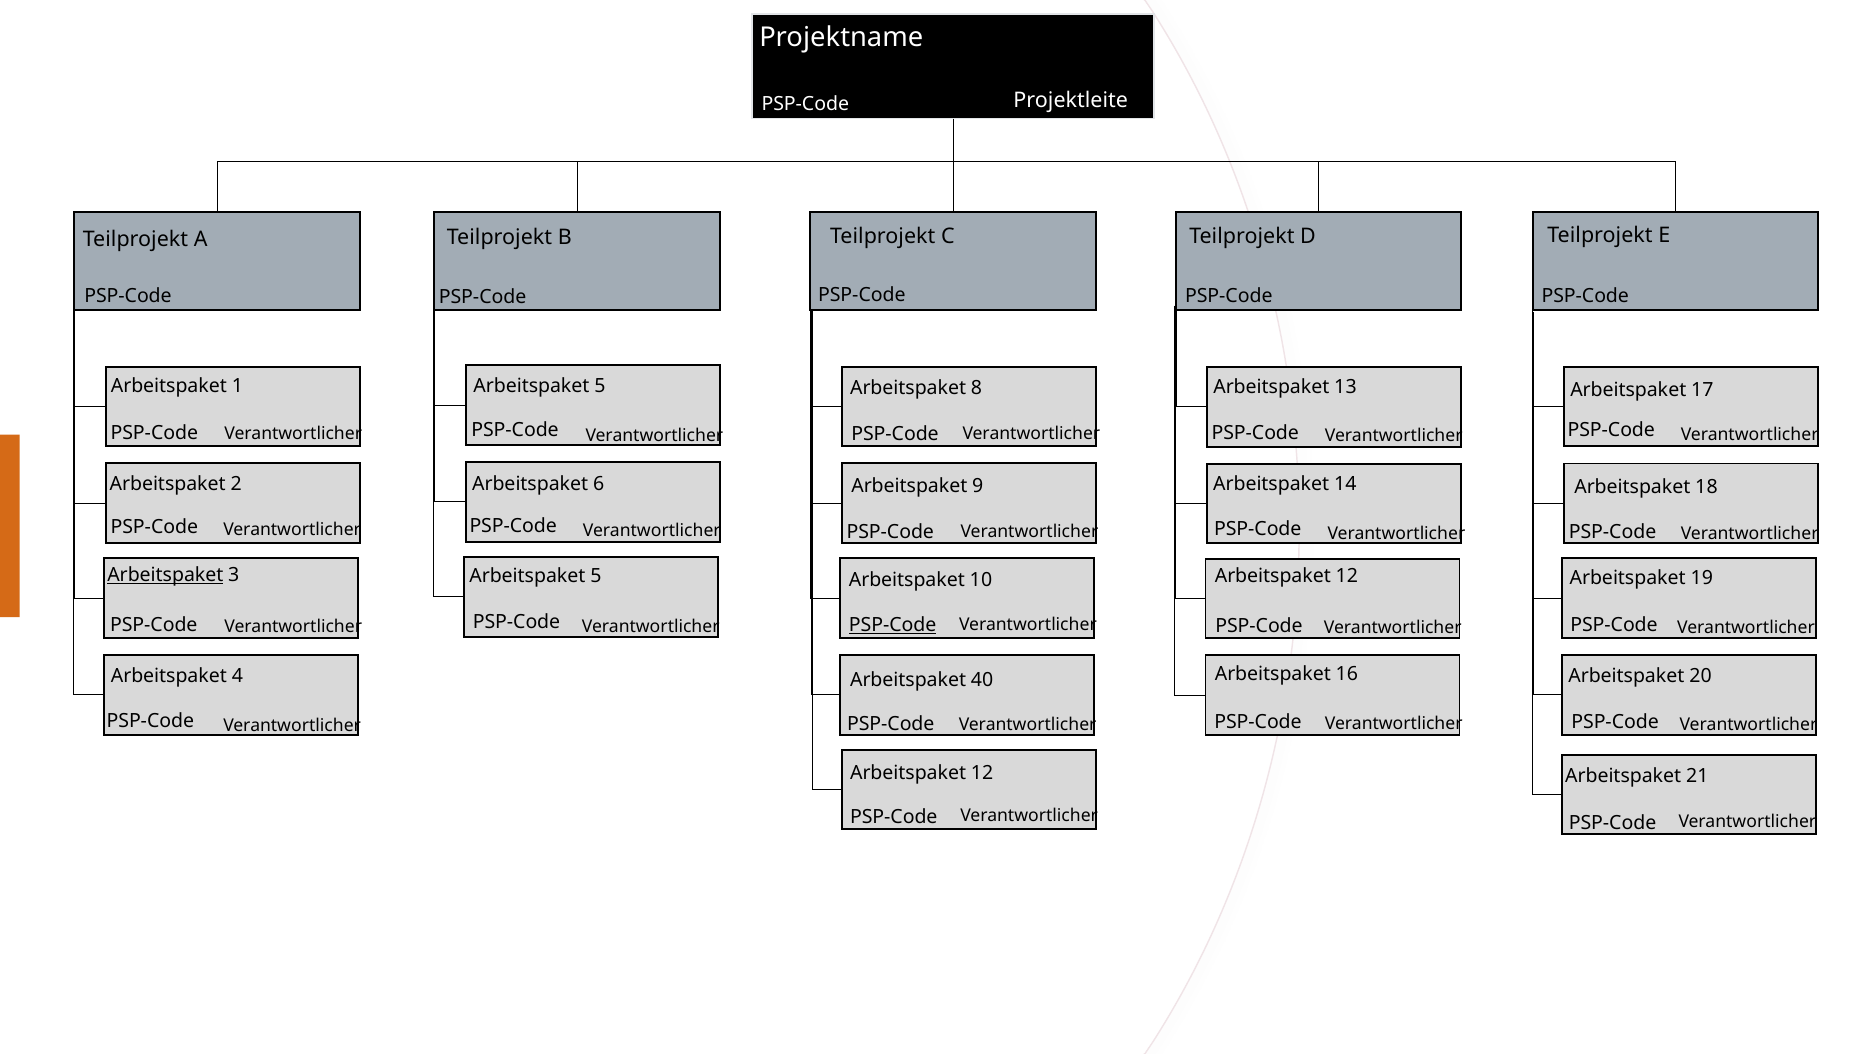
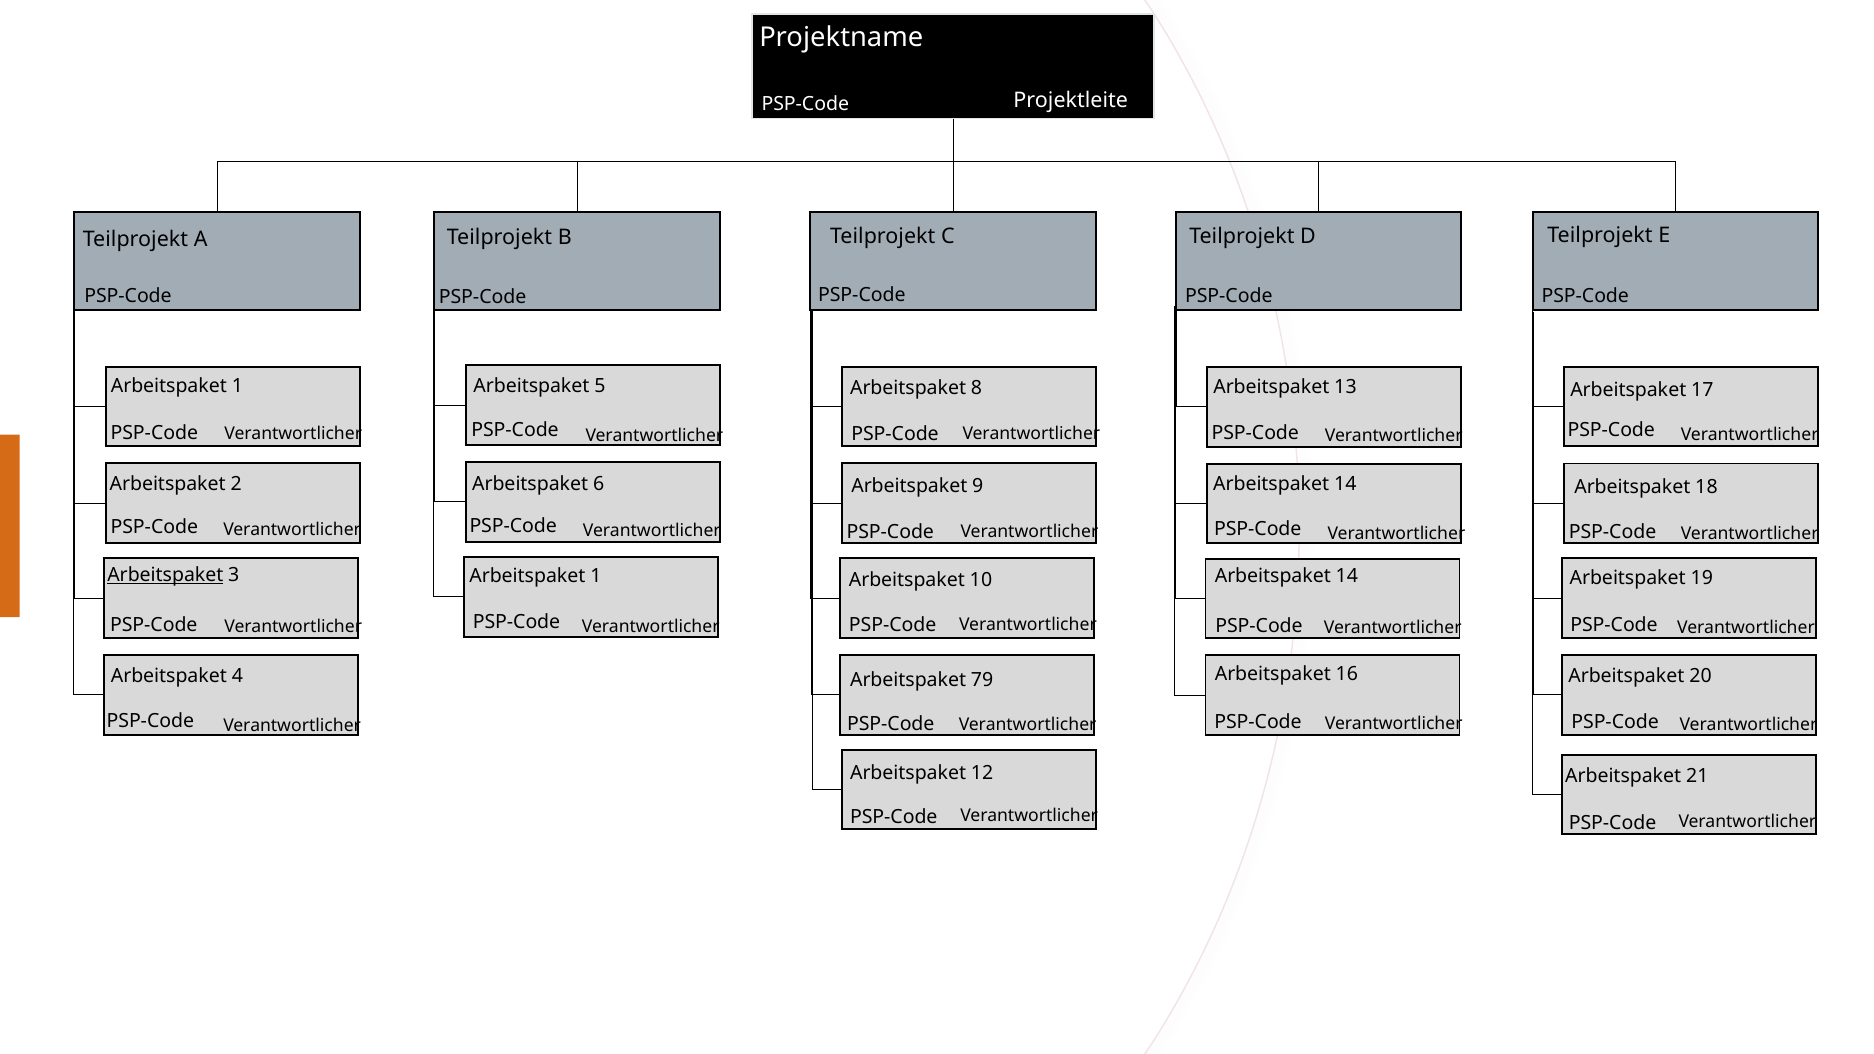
5: 5 -> 1 (596, 577)
12: 12 -> 14 (1347, 577)
PSP-Code underline: present -> none (893, 625)
40: 40 -> 79 (982, 680)
